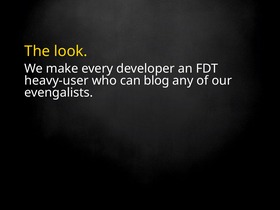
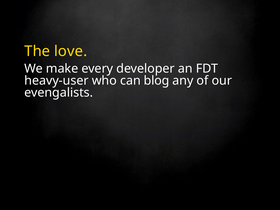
look: look -> love (71, 51)
